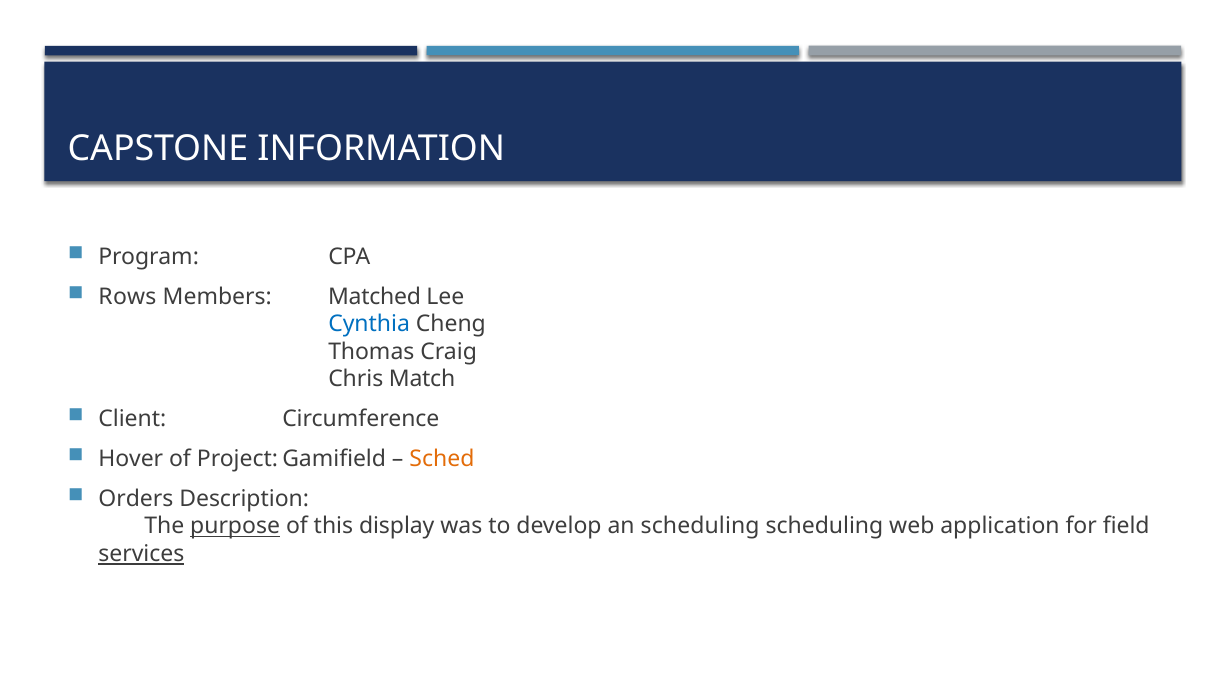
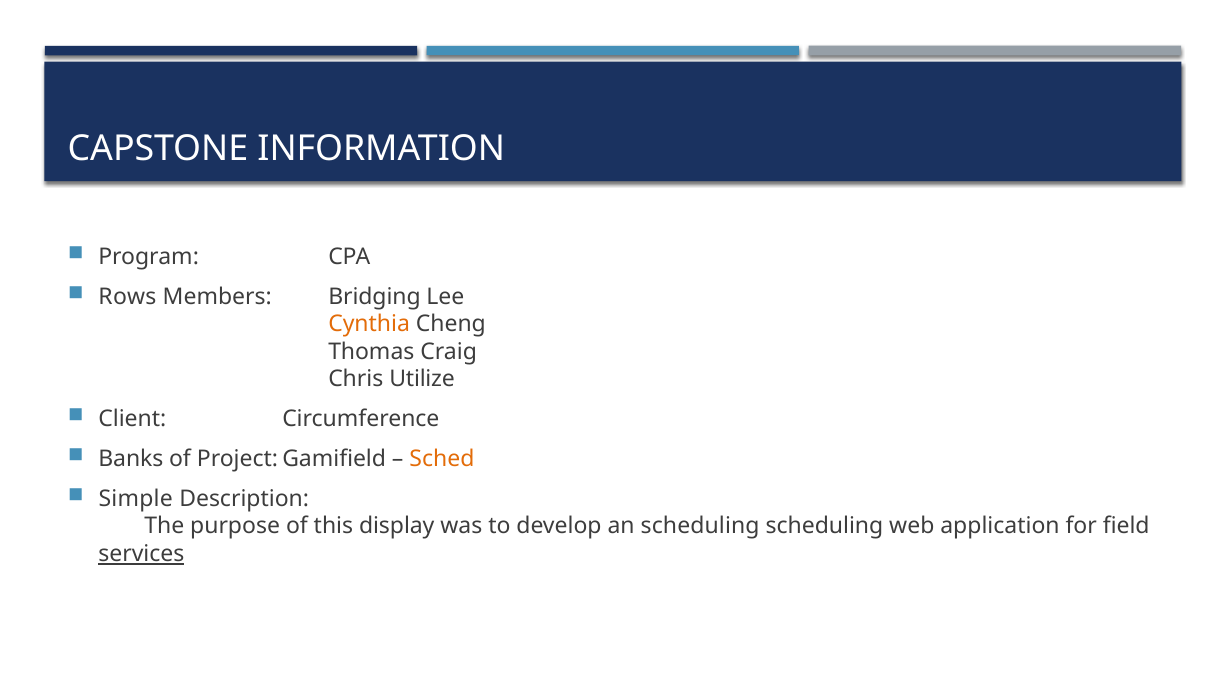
Matched: Matched -> Bridging (374, 297)
Cynthia colour: blue -> orange (369, 325)
Match: Match -> Utilize (422, 380)
Hover: Hover -> Banks (131, 459)
Orders: Orders -> Simple (136, 499)
purpose underline: present -> none (235, 527)
